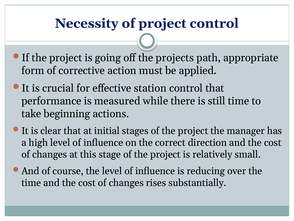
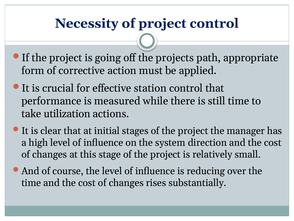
beginning: beginning -> utilization (67, 114)
correct: correct -> system (170, 142)
